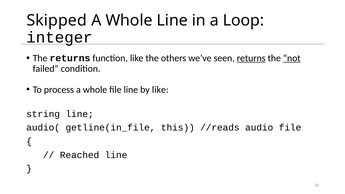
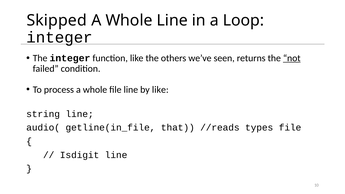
The returns: returns -> integer (70, 58)
returns underline: present -> none (251, 58)
this: this -> that (178, 128)
audio: audio -> types (259, 128)
Reached: Reached -> Isdigit (80, 155)
